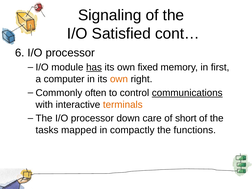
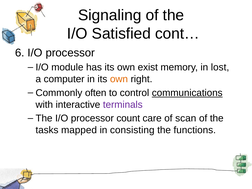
has underline: present -> none (94, 67)
fixed: fixed -> exist (148, 67)
first: first -> lost (220, 67)
terminals colour: orange -> purple (123, 105)
down: down -> count (128, 118)
short: short -> scan (186, 118)
compactly: compactly -> consisting (132, 130)
